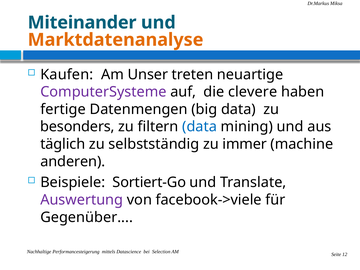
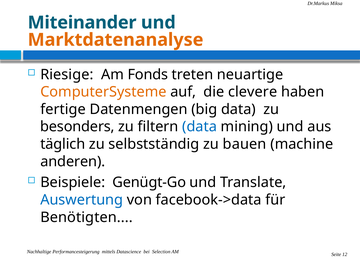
Kaufen: Kaufen -> Riesige (67, 74)
Unser: Unser -> Fonds (148, 74)
ComputerSysteme colour: purple -> orange (103, 92)
immer: immer -> bauen (245, 144)
Sortiert-Go: Sortiert-Go -> Genügt-Go (149, 182)
Auswertung colour: purple -> blue (82, 200)
facebook->viele: facebook->viele -> facebook->data (209, 200)
Gegenüber: Gegenüber -> Benötigten (87, 217)
